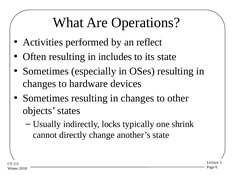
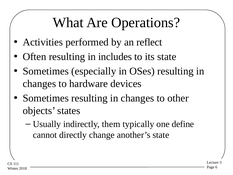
locks: locks -> them (111, 124)
shrink: shrink -> define (183, 124)
